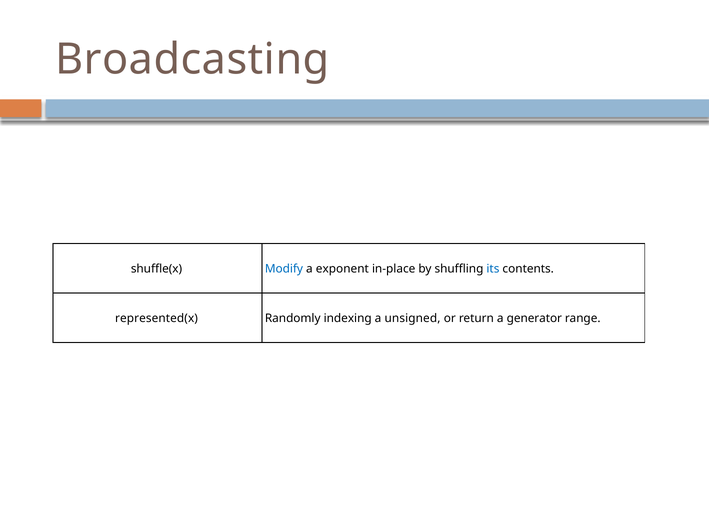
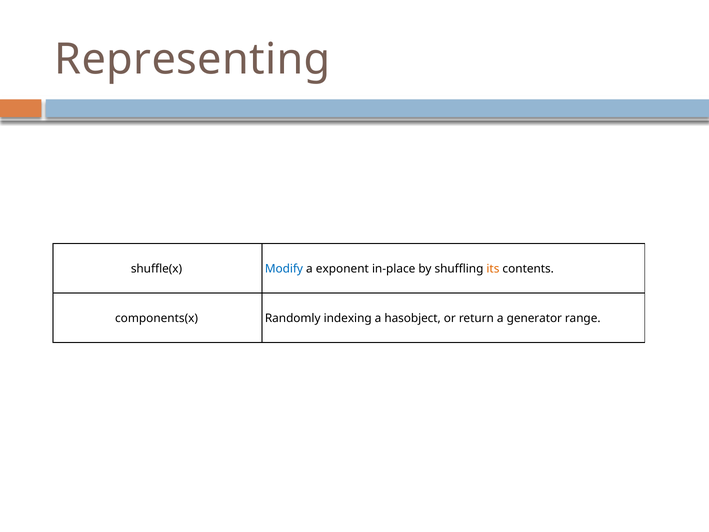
Broadcasting: Broadcasting -> Representing (192, 59)
its colour: blue -> orange (493, 269)
represented(x: represented(x -> components(x (157, 318)
unsigned: unsigned -> hasobject (413, 318)
